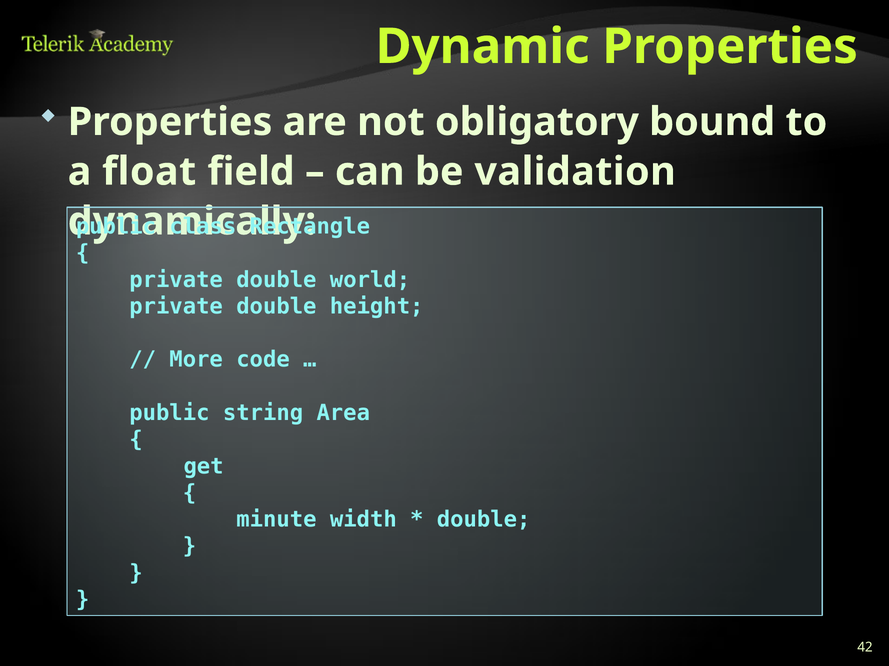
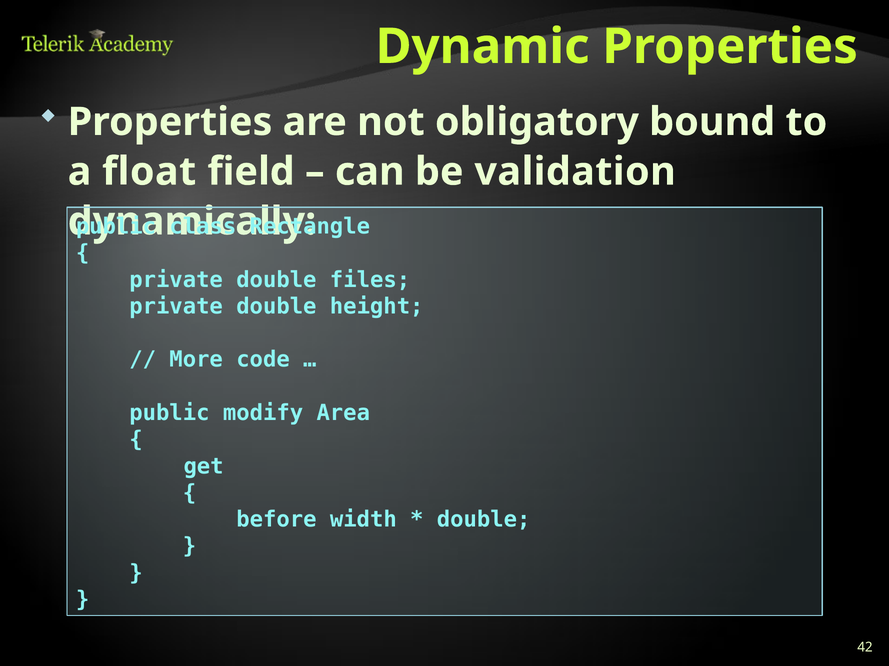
world: world -> files (370, 280)
string: string -> modify (263, 413)
minute: minute -> before (276, 520)
